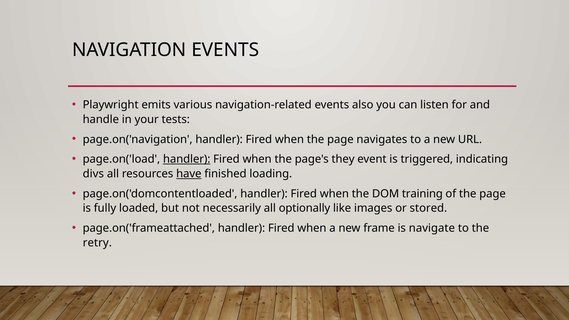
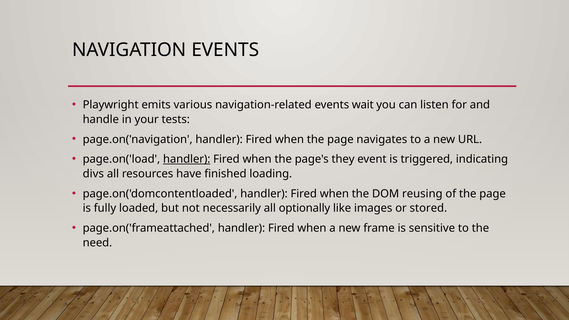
also: also -> wait (363, 105)
have underline: present -> none (189, 174)
training: training -> reusing (422, 194)
navigate: navigate -> sensitive (432, 228)
retry: retry -> need (97, 243)
